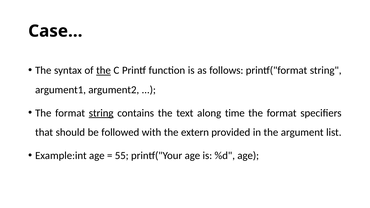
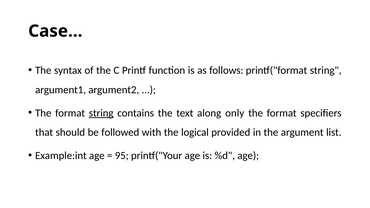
the underline: present -> none (104, 70)
time: time -> only (235, 113)
extern: extern -> logical (195, 132)
55: 55 -> 95 (122, 156)
